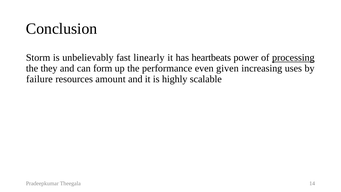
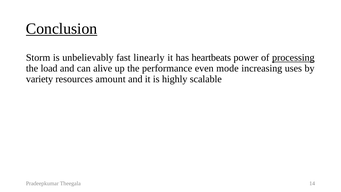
Conclusion underline: none -> present (62, 29)
they: they -> load (49, 68)
form: form -> alive (103, 68)
given: given -> mode (227, 68)
failure: failure -> variety (40, 79)
